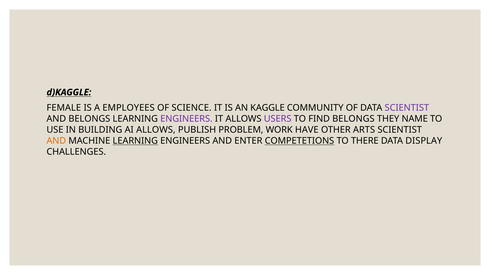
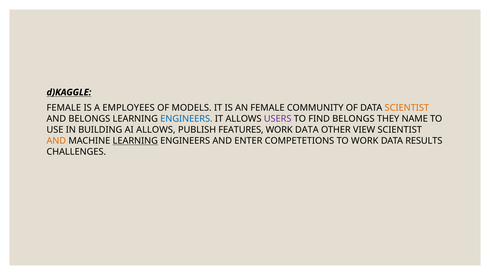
SCIENCE: SCIENCE -> MODELS (192, 108)
AN KAGGLE: KAGGLE -> FEMALE (267, 108)
SCIENTIST colour: purple -> orange (407, 108)
ENGINEERS colour: purple -> blue (186, 119)
PROBLEM: PROBLEM -> FEATURES (241, 130)
HAVE: HAVE -> DATA (307, 130)
ARTS: ARTS -> VIEW (364, 130)
COMPETETIONS underline: present -> none (299, 141)
TO THERE: THERE -> WORK (365, 141)
DISPLAY: DISPLAY -> RESULTS (424, 141)
